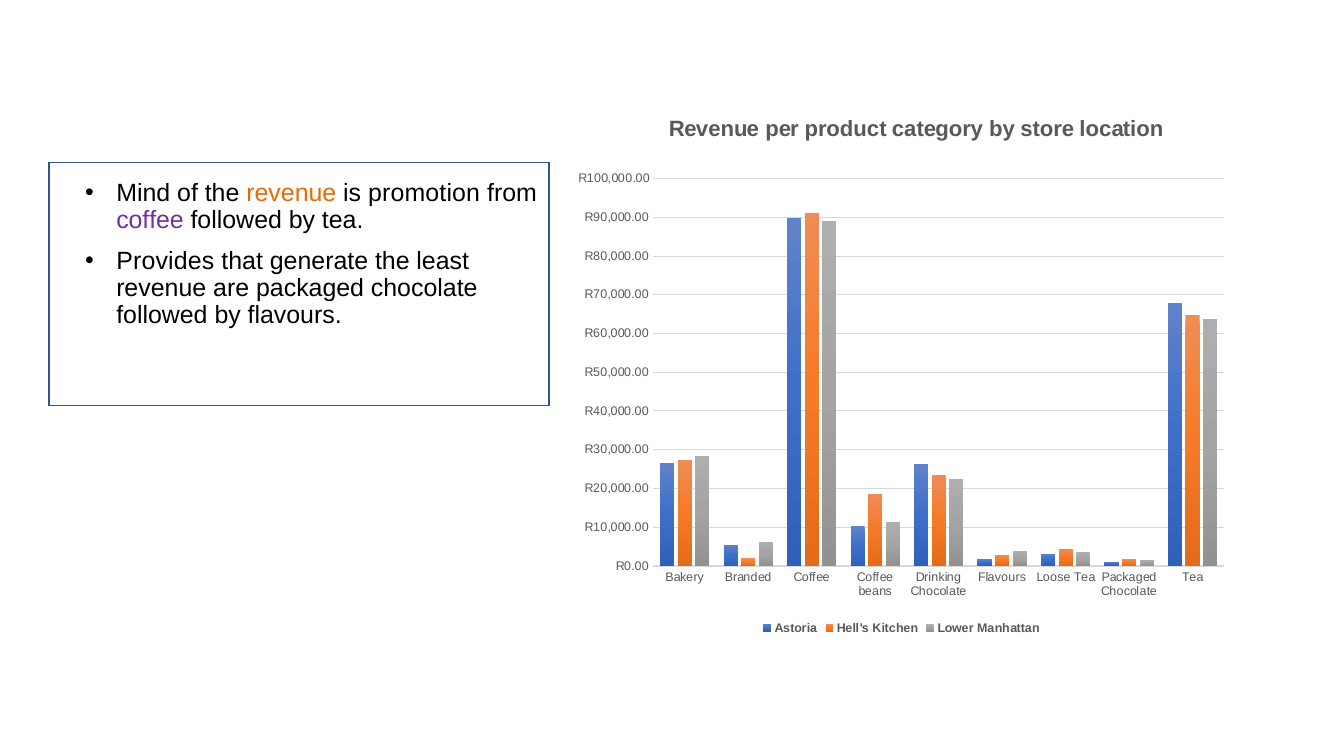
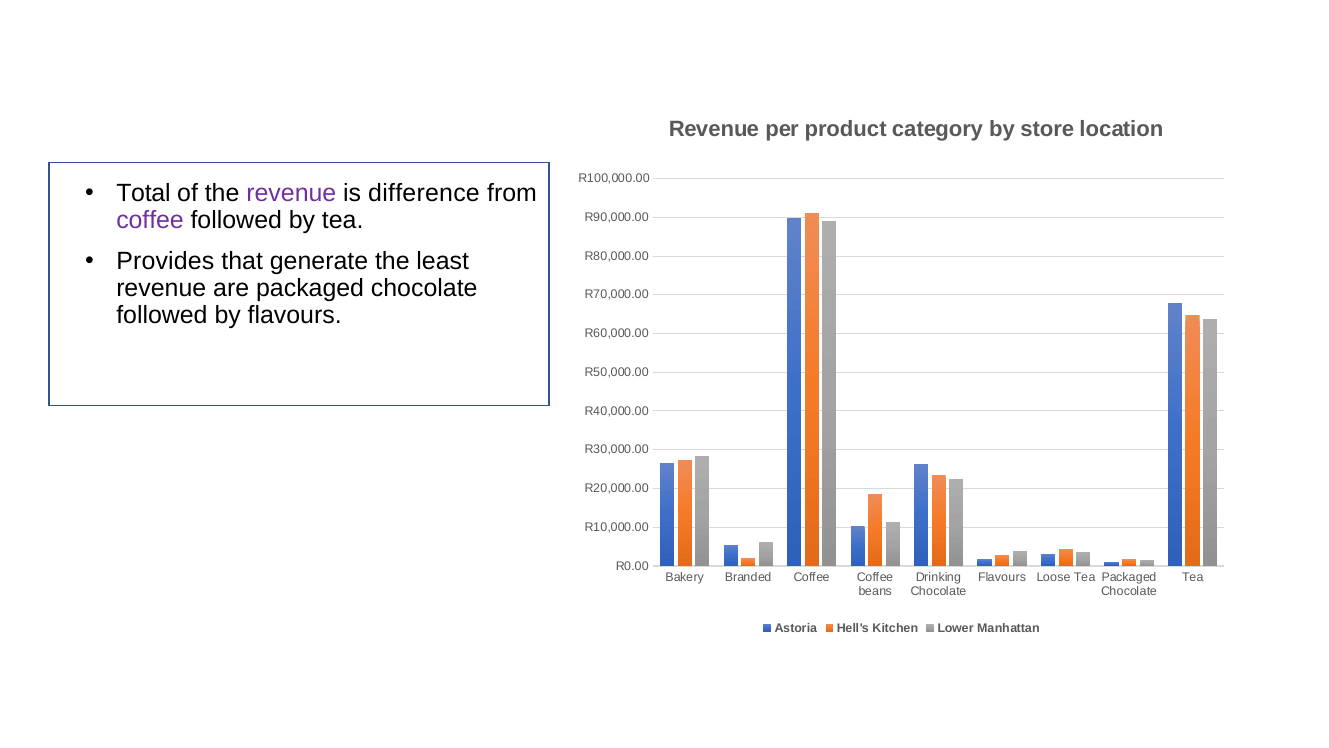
Mind: Mind -> Total (143, 193)
revenue colour: orange -> purple (291, 193)
promotion: promotion -> difference (424, 193)
